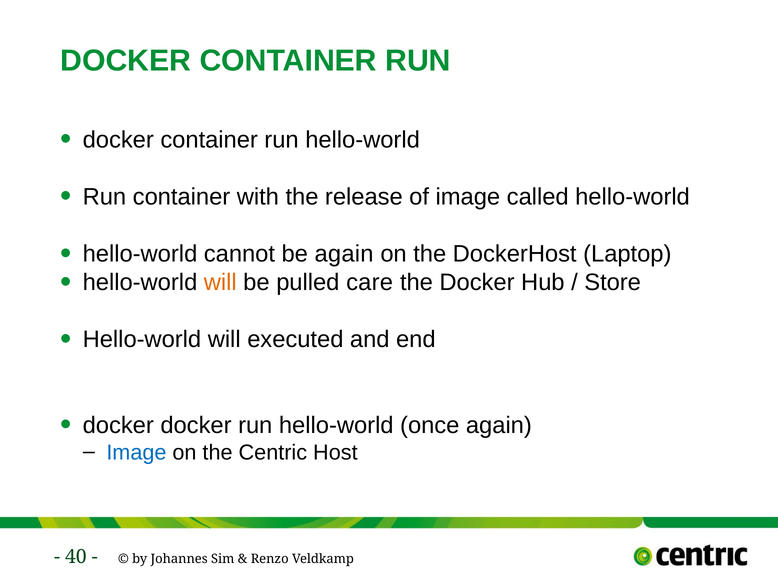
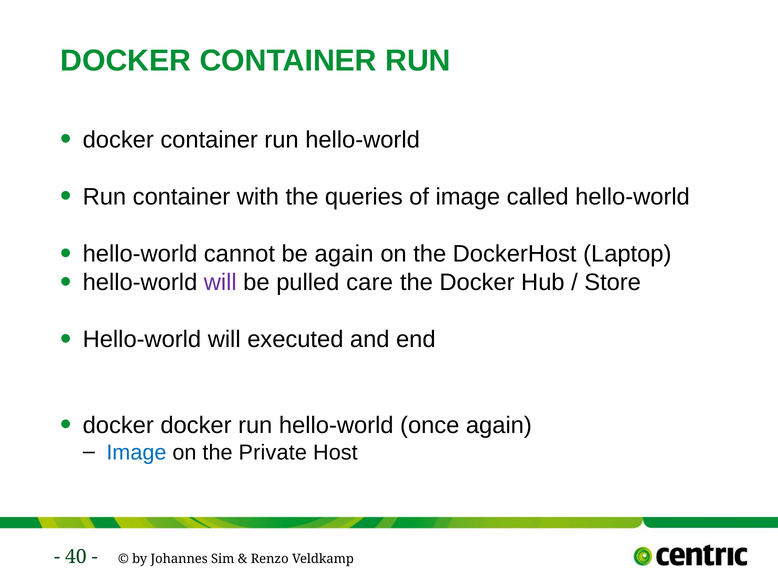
release: release -> queries (364, 197)
will colour: orange -> purple (220, 282)
Centric: Centric -> Private (273, 452)
